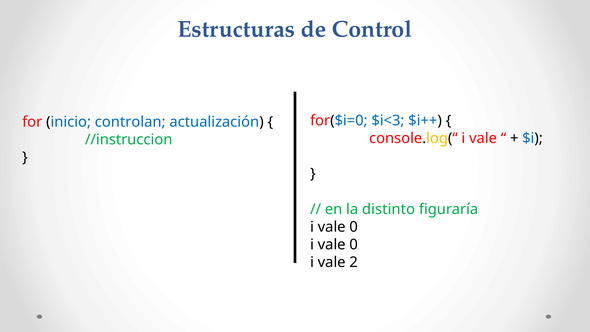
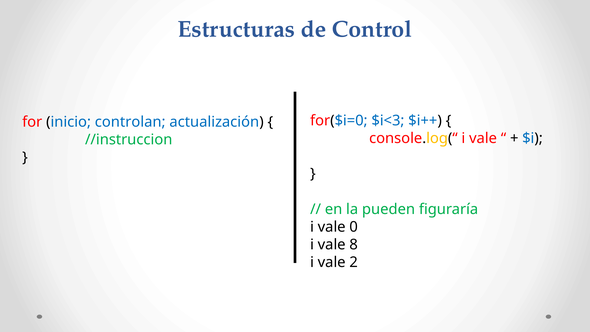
distinto: distinto -> pueden (389, 209)
0: 0 -> 8 (354, 244)
